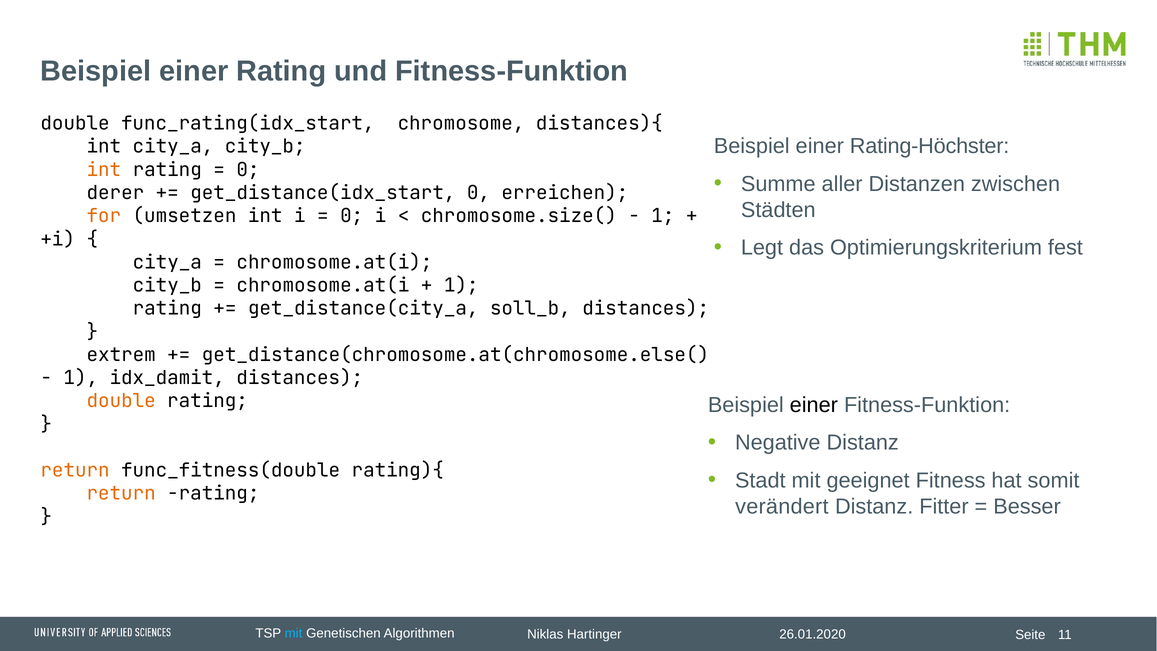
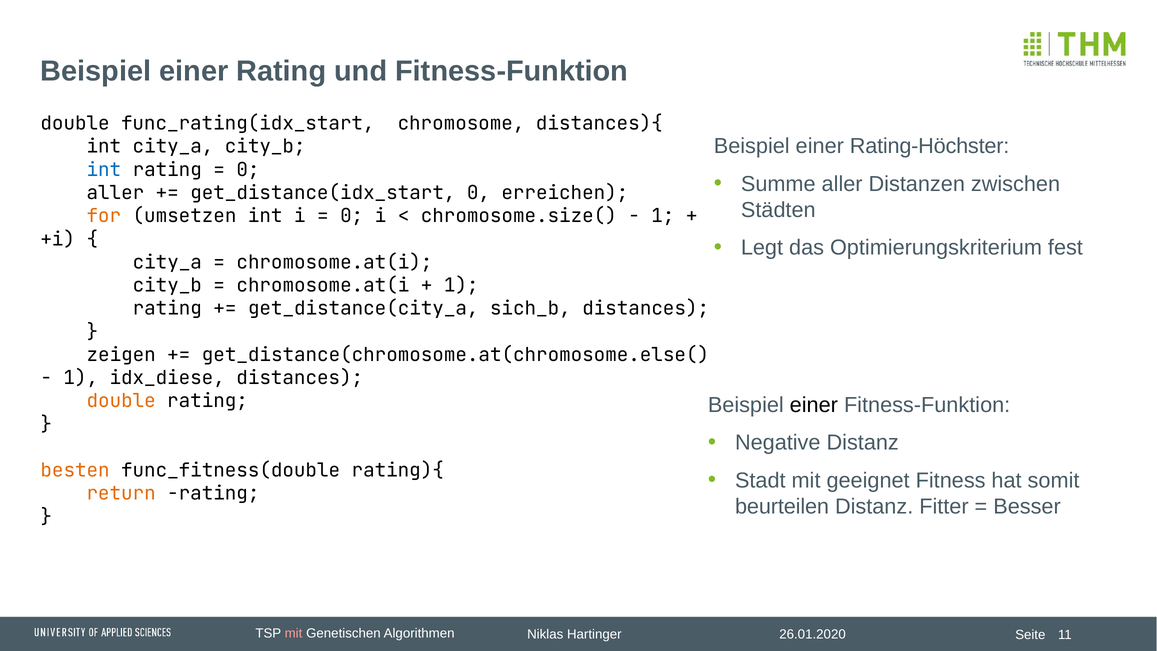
int colour: orange -> blue (104, 170)
derer: derer -> aller (115, 193)
soll_b: soll_b -> sich_b (530, 308)
extrem: extrem -> zeigen (121, 355)
idx_damit: idx_damit -> idx_diese (167, 378)
return: return -> besten (75, 470)
verändert: verändert -> beurteilen (782, 506)
mit colour: light blue -> pink (294, 633)
